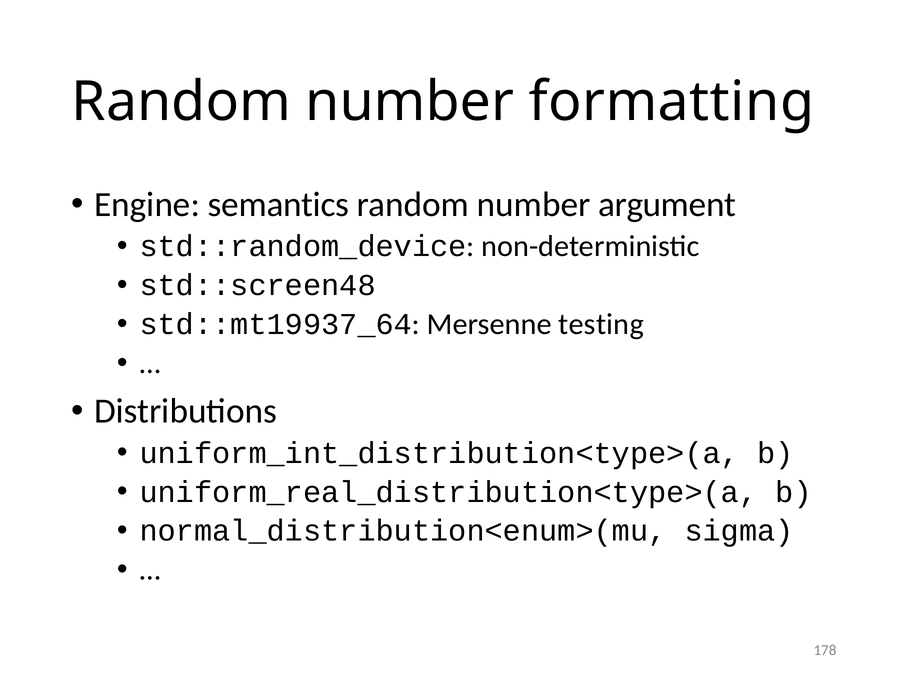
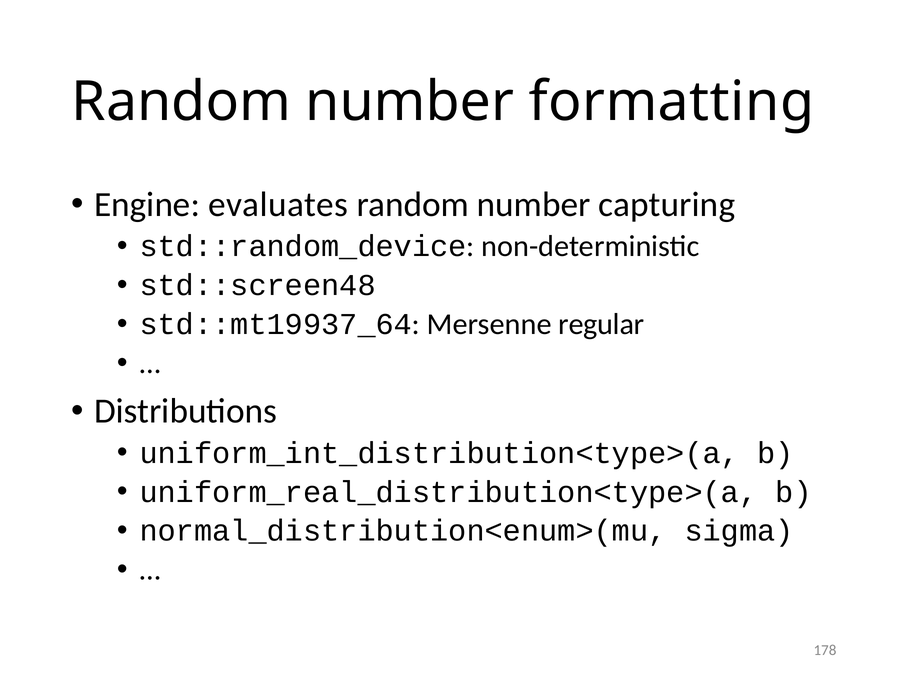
semantics: semantics -> evaluates (278, 205)
argument: argument -> capturing (667, 205)
testing: testing -> regular (601, 324)
